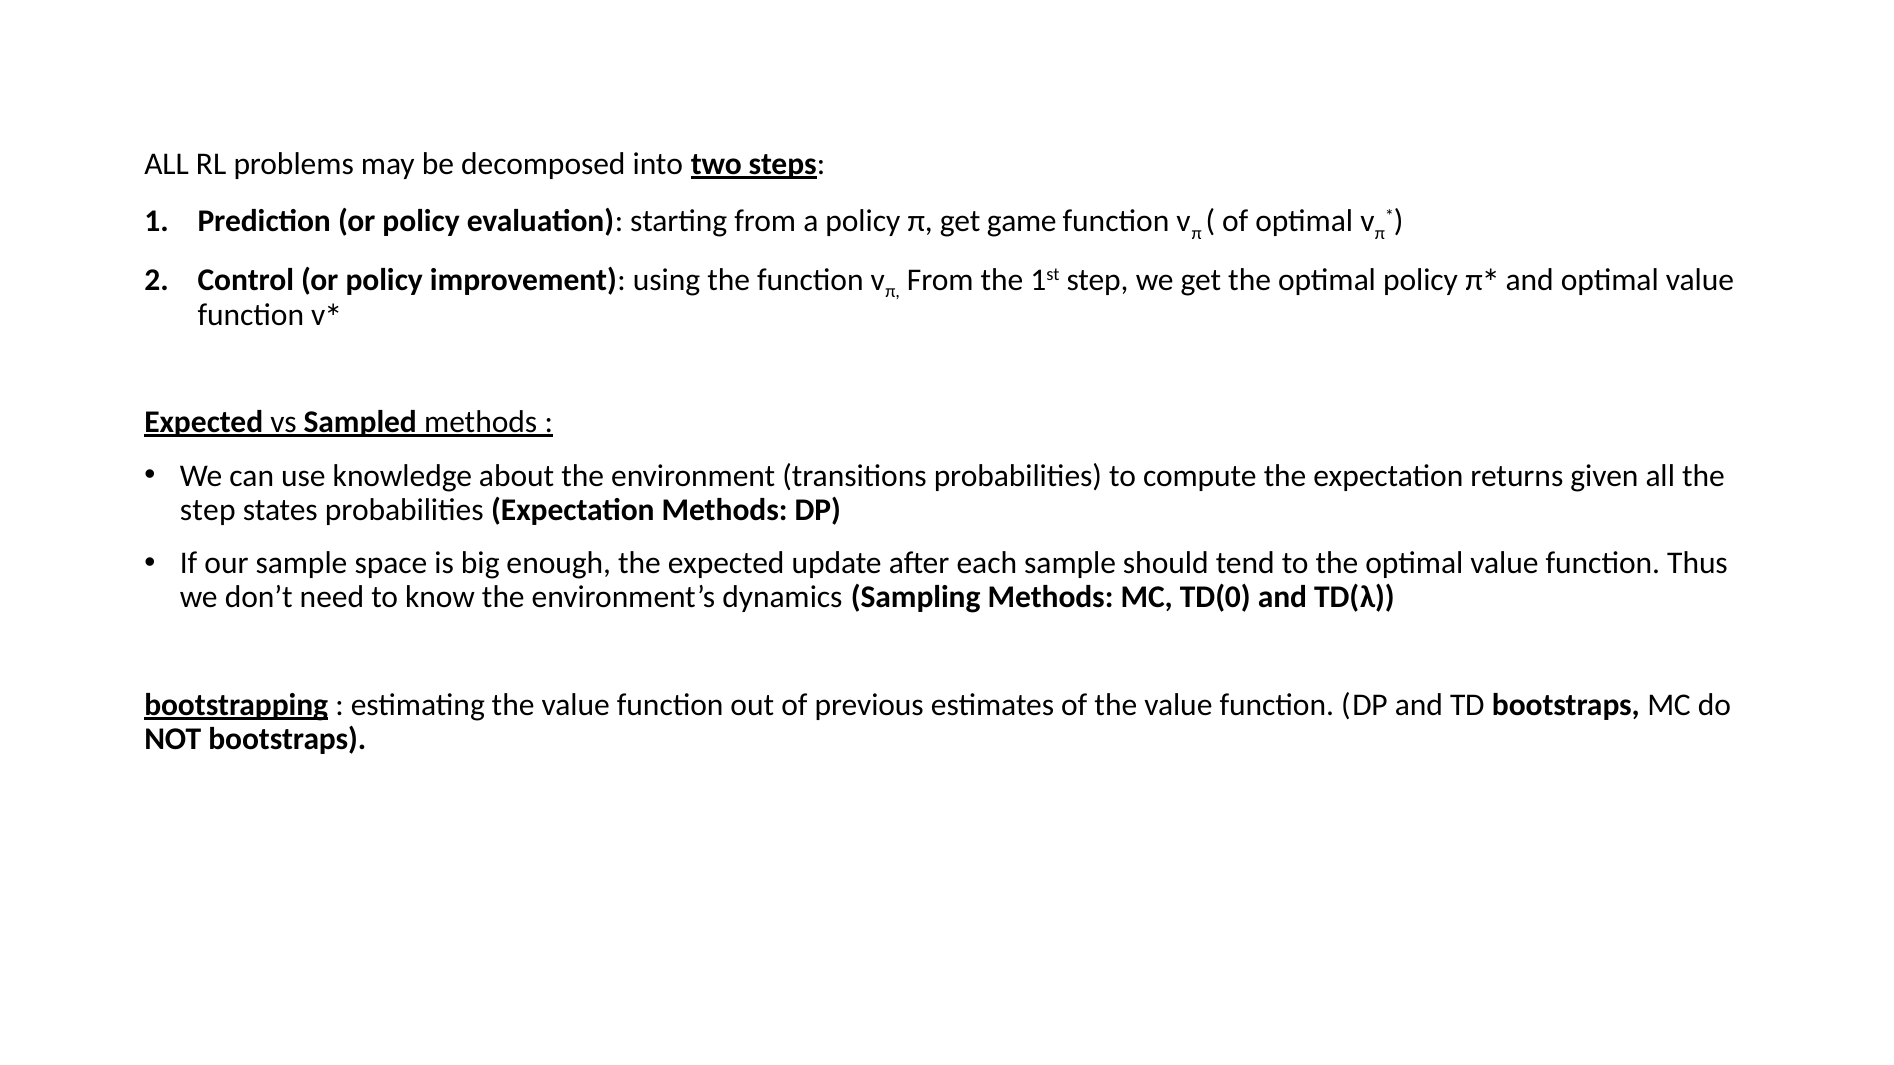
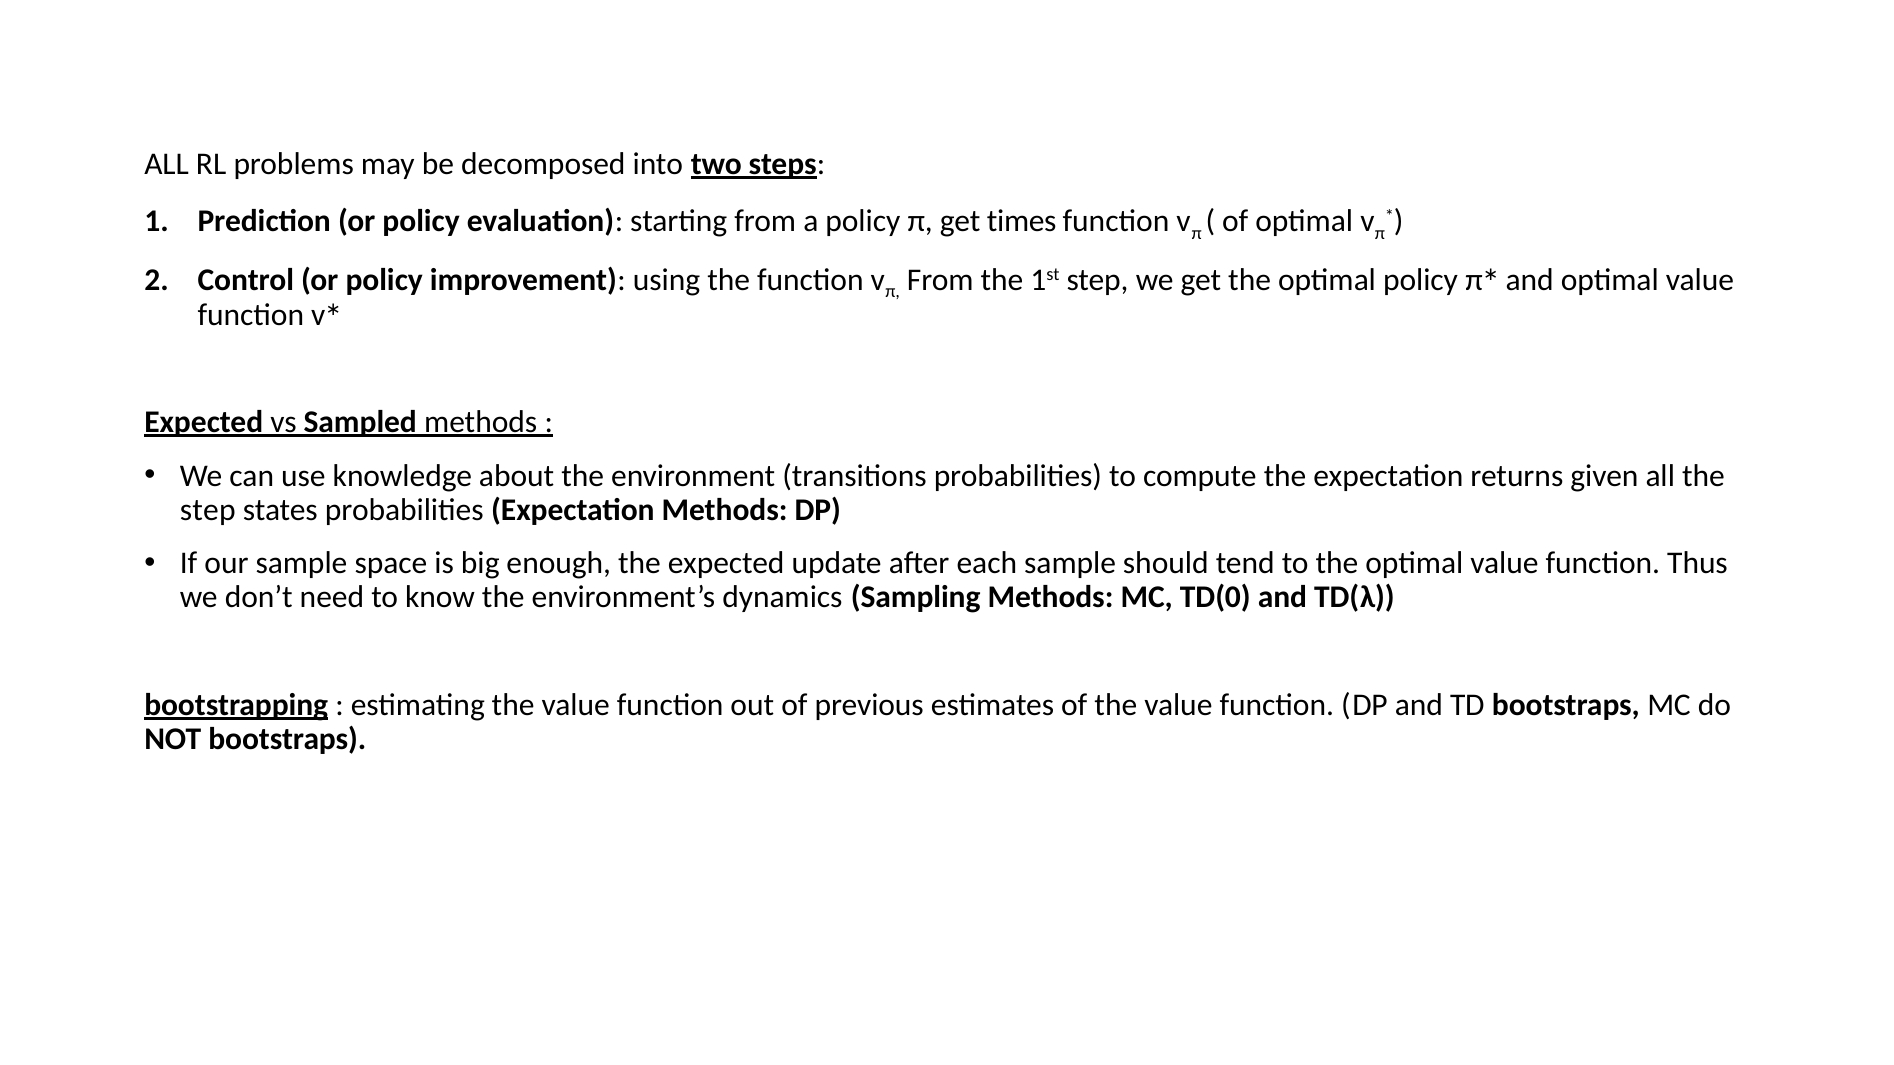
game: game -> times (1022, 221)
